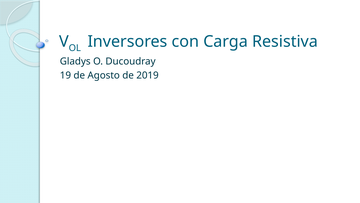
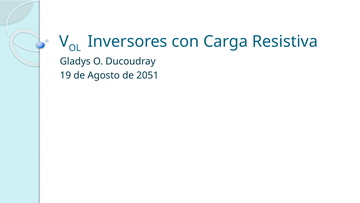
2019: 2019 -> 2051 (148, 75)
